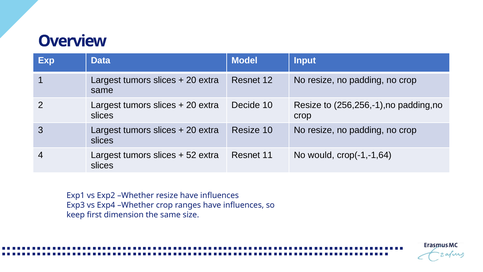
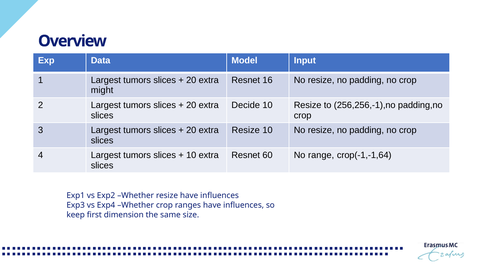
12: 12 -> 16 (268, 80)
same: same -> might (102, 90)
52: 52 -> 10 (191, 155)
11: 11 -> 60 (268, 155)
would: would -> range (321, 155)
